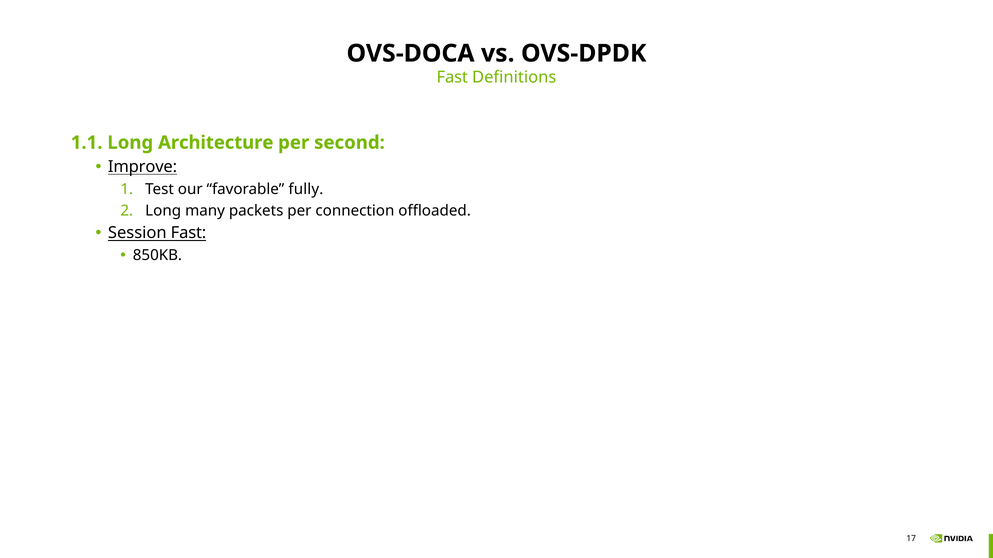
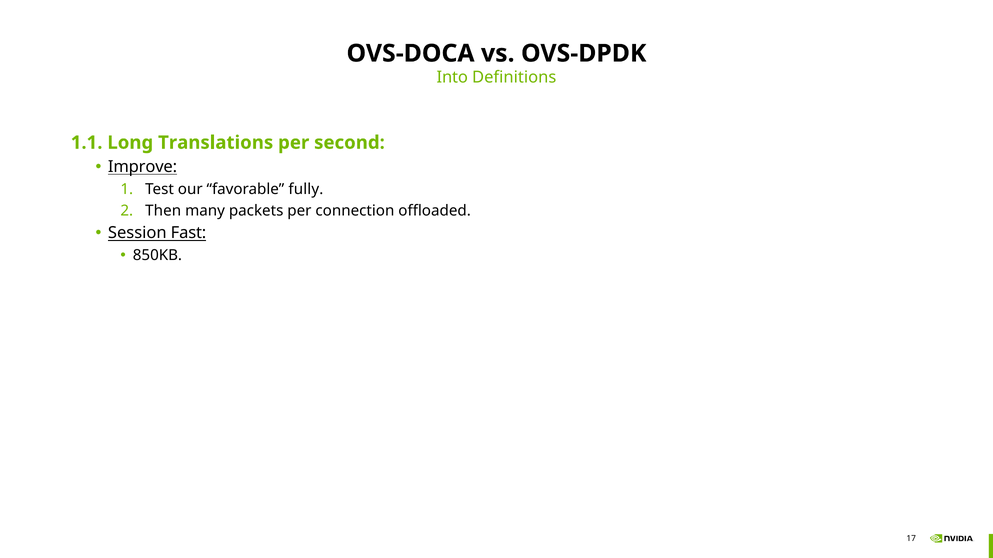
Fast: Fast -> Into (452, 78)
Architecture: Architecture -> Translations (216, 143)
Long: Long -> Then (163, 211)
